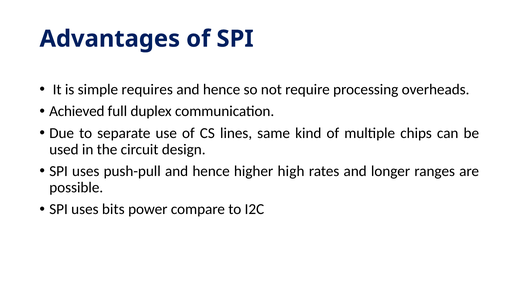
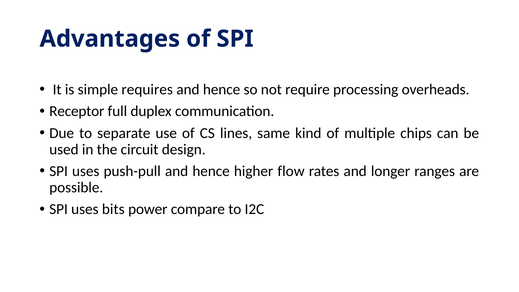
Achieved: Achieved -> Receptor (77, 111)
high: high -> flow (291, 171)
